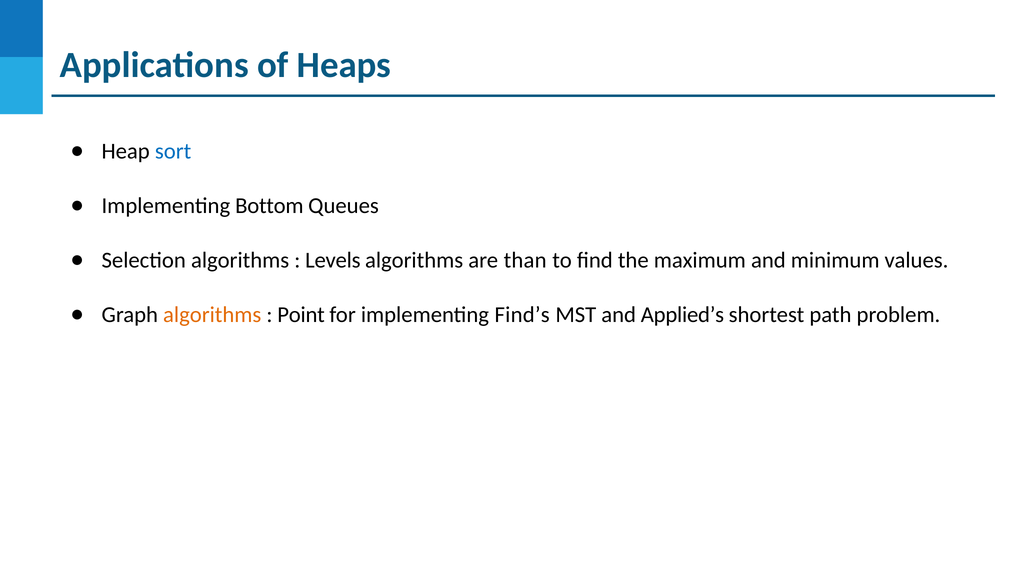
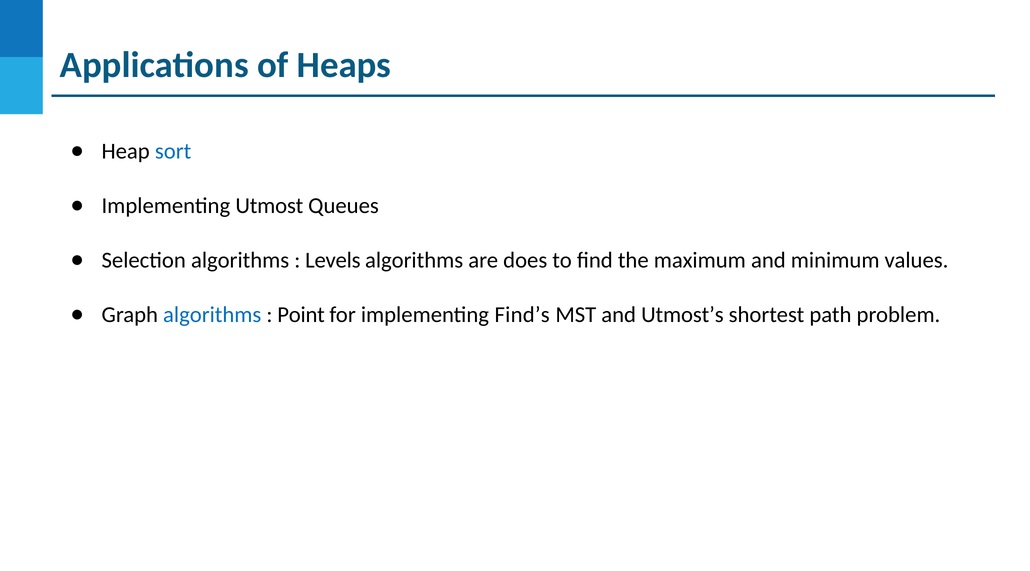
Bottom: Bottom -> Utmost (269, 206)
than: than -> does (525, 261)
algorithms colour: orange -> blue (212, 315)
Applied’s: Applied’s -> Utmost’s (682, 315)
